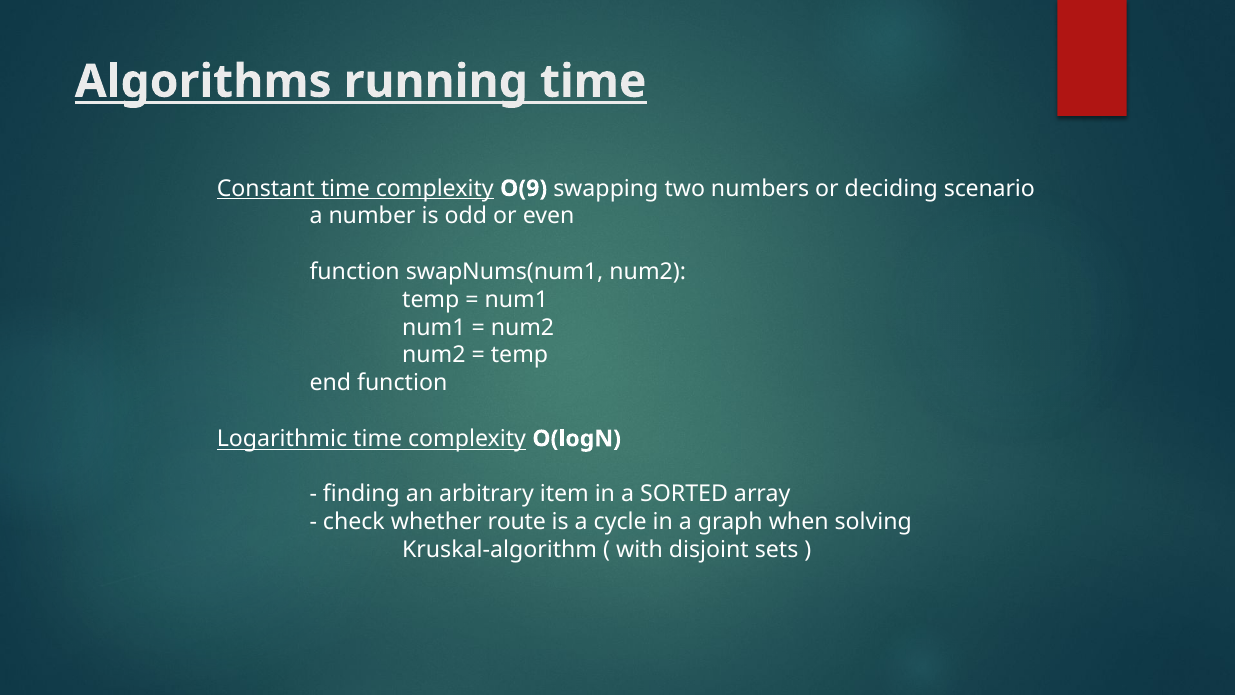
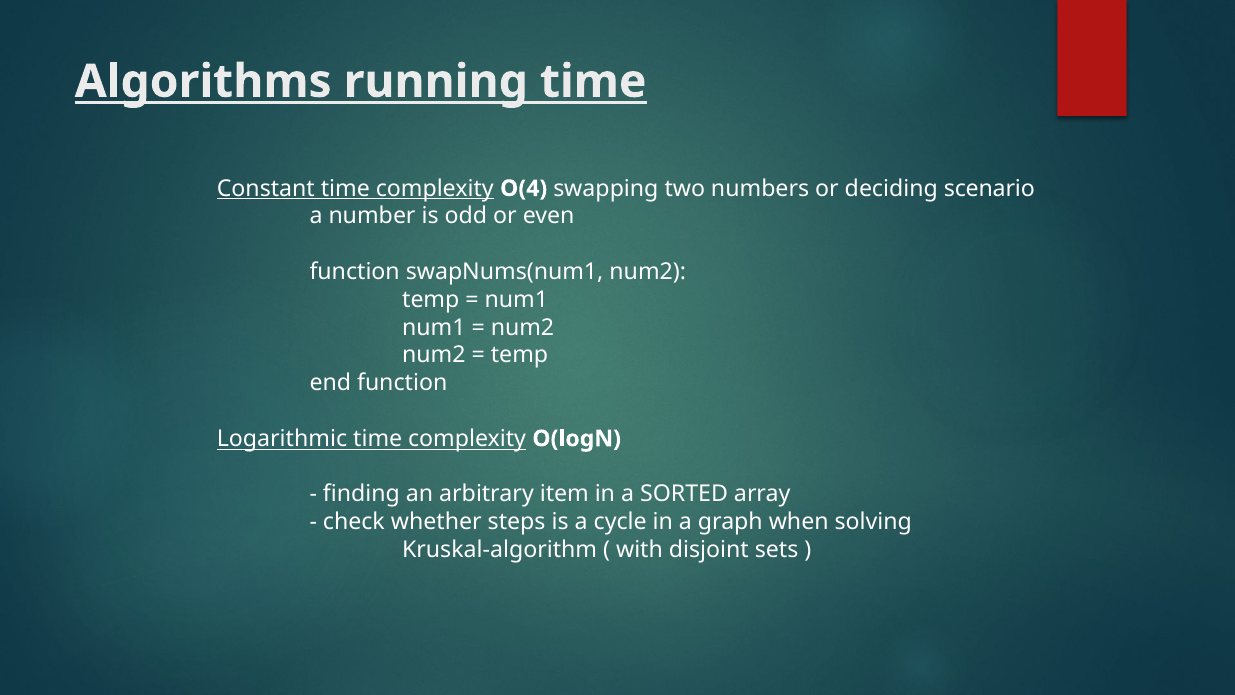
O(9: O(9 -> O(4 (524, 188)
route: route -> steps (517, 522)
